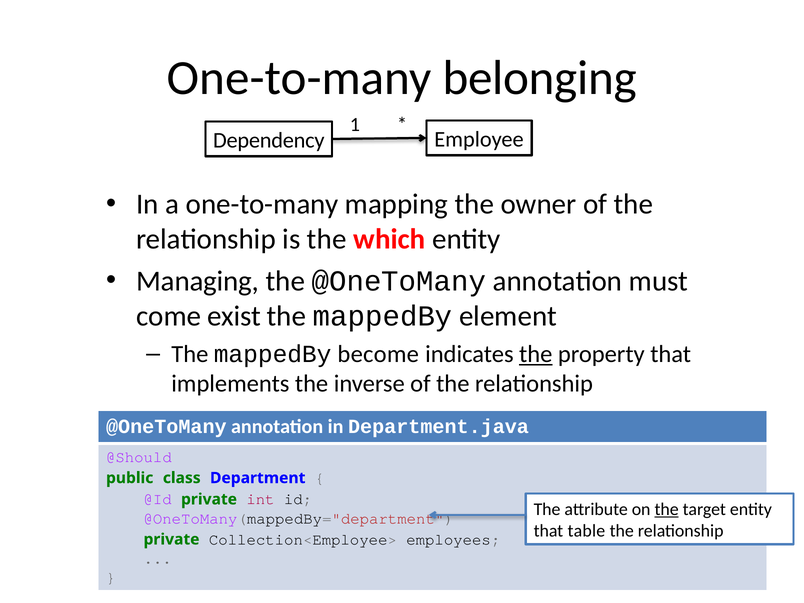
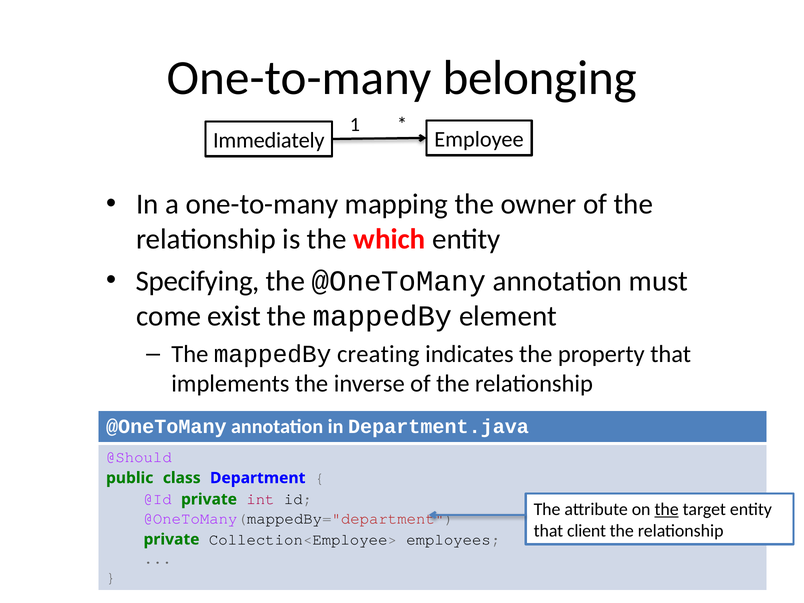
Dependency: Dependency -> Immediately (269, 141)
Managing: Managing -> Specifying (198, 281)
become: become -> creating (378, 354)
the underline: present -> none (536, 354)
table: table -> client (587, 531)
